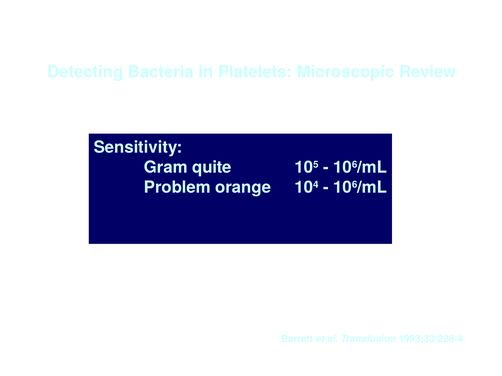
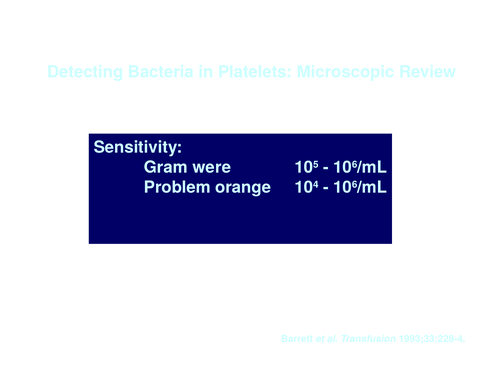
quite: quite -> were (212, 168)
